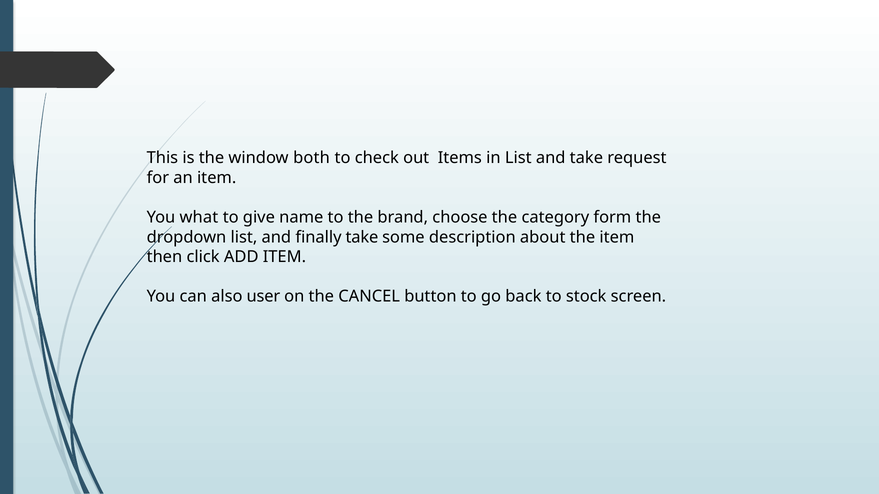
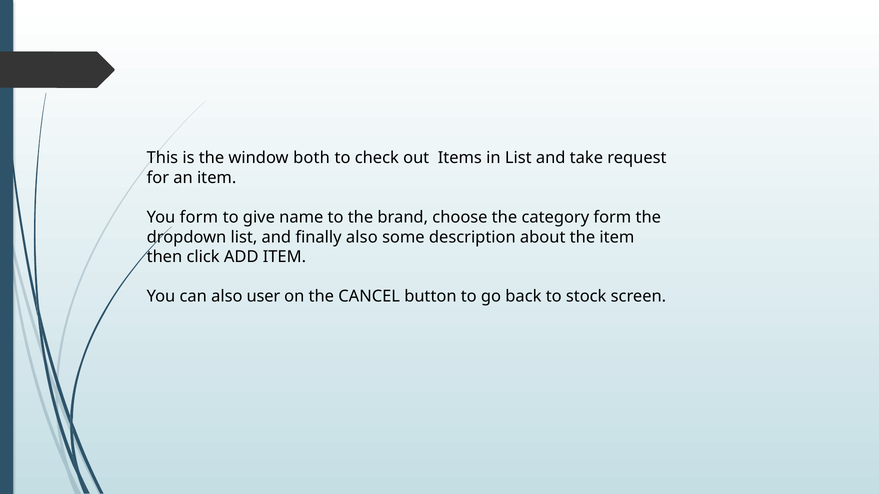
You what: what -> form (199, 218)
finally take: take -> also (362, 237)
